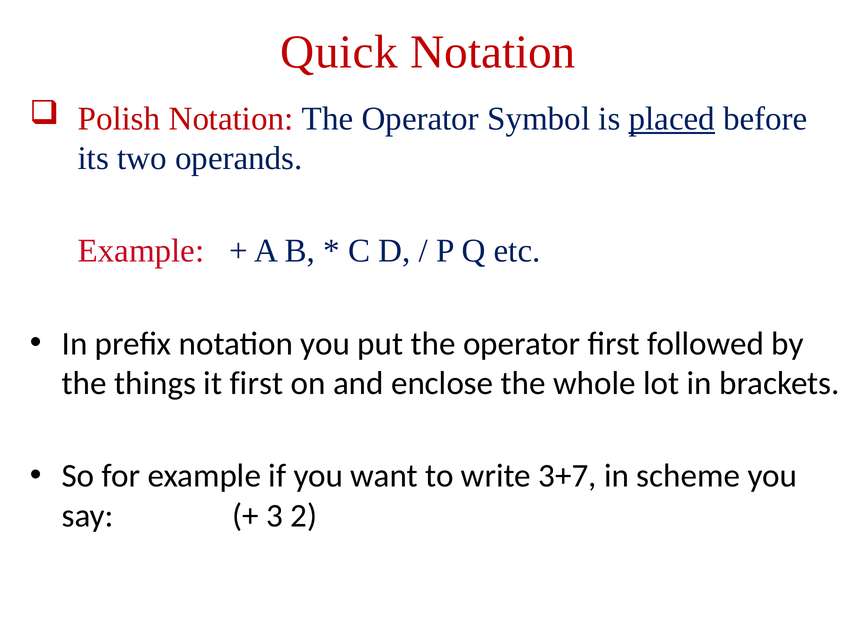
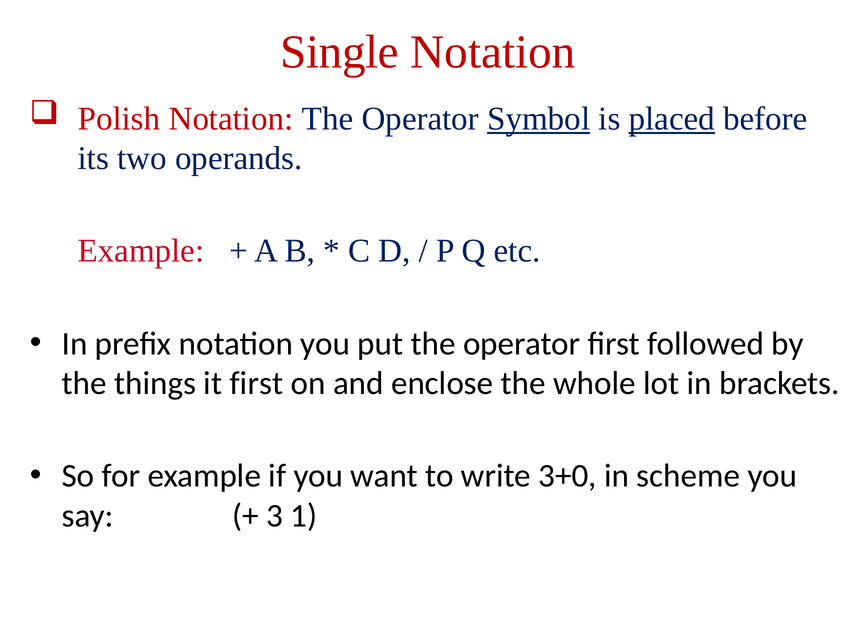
Quick: Quick -> Single (340, 52)
Symbol underline: none -> present (539, 119)
3+7: 3+7 -> 3+0 (568, 476)
2: 2 -> 1 (304, 516)
